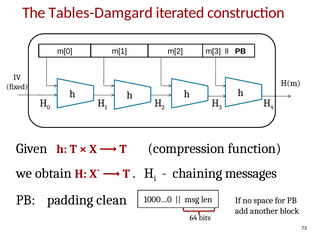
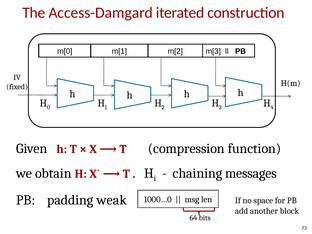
Tables-Damgard: Tables-Damgard -> Access-Damgard (101, 13)
clean: clean -> weak (112, 200)
